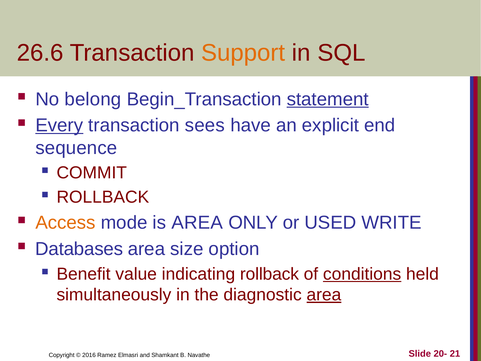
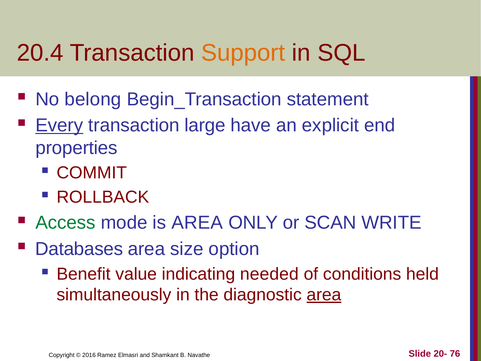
26.6: 26.6 -> 20.4 (40, 53)
statement underline: present -> none (328, 99)
sees: sees -> large (205, 125)
sequence: sequence -> properties (76, 148)
Access colour: orange -> green (66, 223)
USED: USED -> SCAN (330, 223)
indicating rollback: rollback -> needed (269, 274)
conditions underline: present -> none (362, 274)
21: 21 -> 76 (455, 353)
